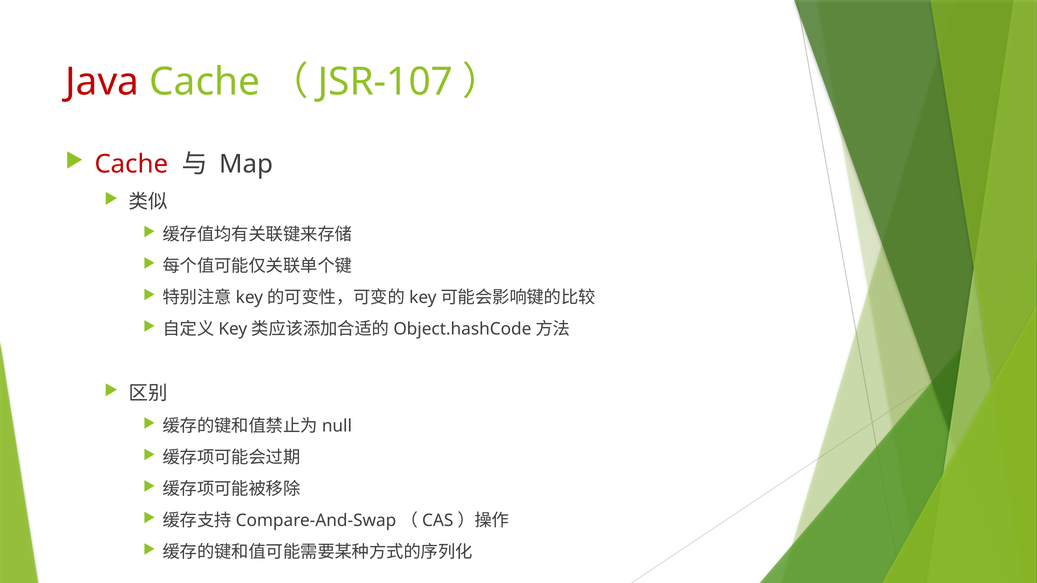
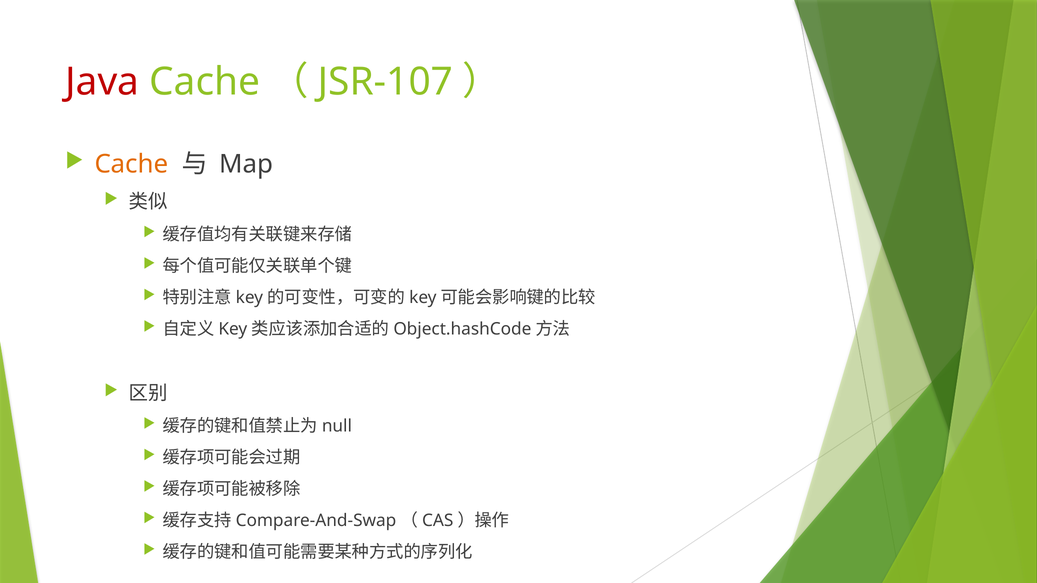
Cache colour: red -> orange (132, 165)
